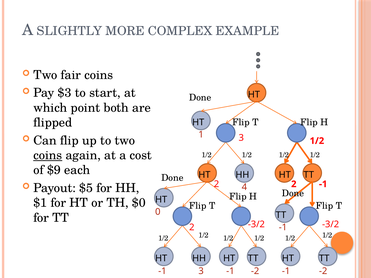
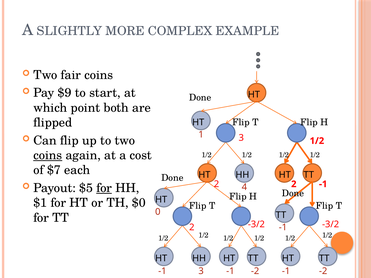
$3: $3 -> $9 (65, 93)
$9: $9 -> $7 (54, 170)
for underline: none -> present (104, 188)
